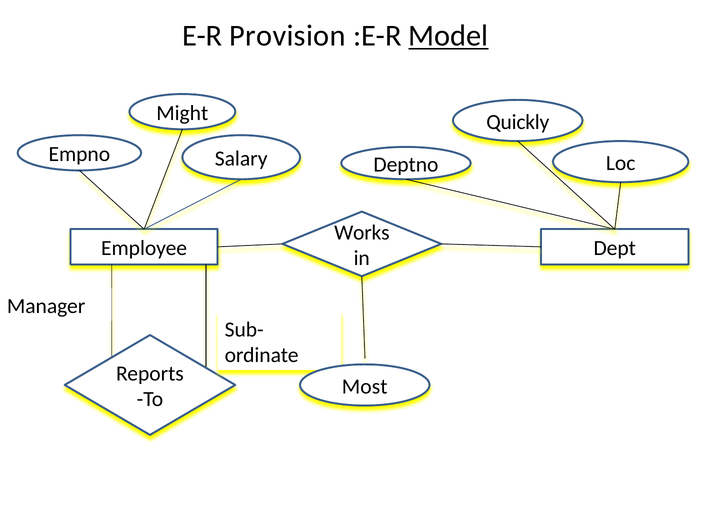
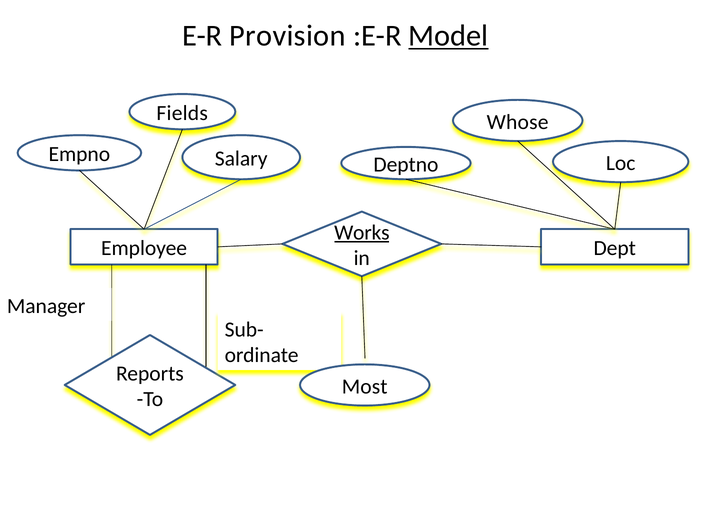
Might: Might -> Fields (182, 113)
Quickly: Quickly -> Whose (518, 122)
Works underline: none -> present (362, 233)
